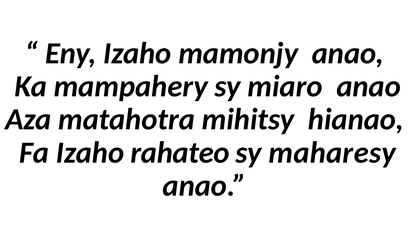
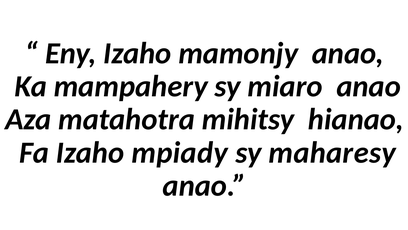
rahateo: rahateo -> mpiady (180, 152)
